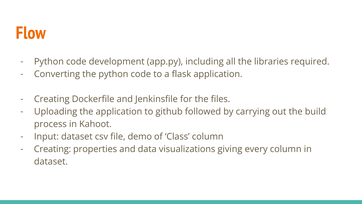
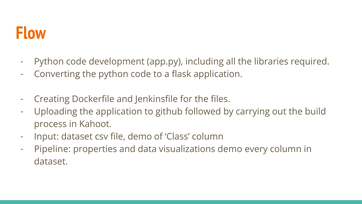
Creating: Creating -> Pipeline (52, 149)
visualizations giving: giving -> demo (230, 149)
